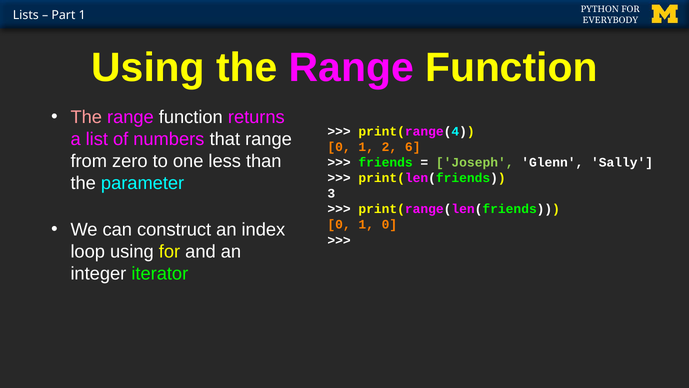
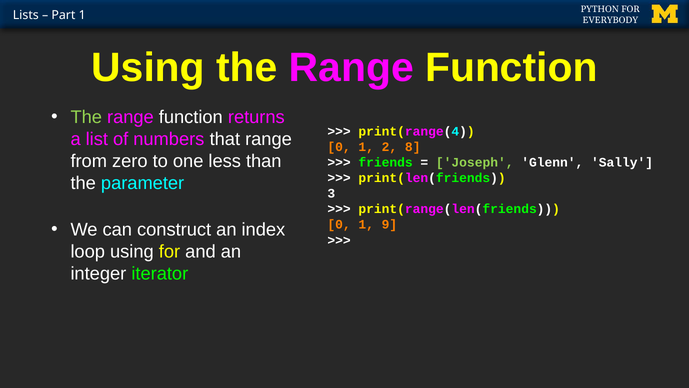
The colour: pink -> light green (86, 117)
6: 6 -> 8 (413, 147)
1 0: 0 -> 9 (389, 224)
